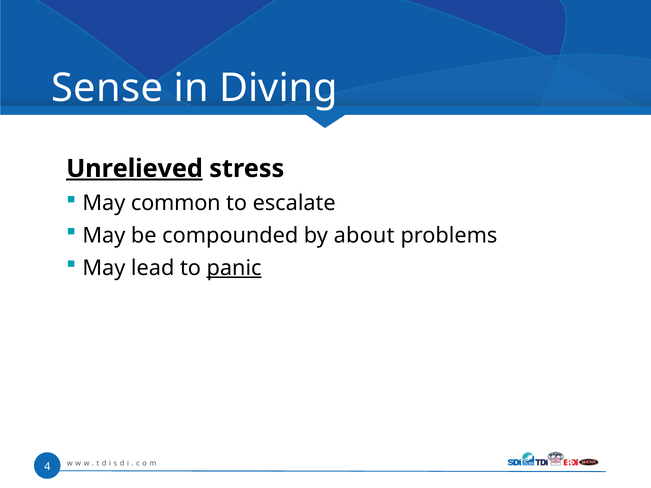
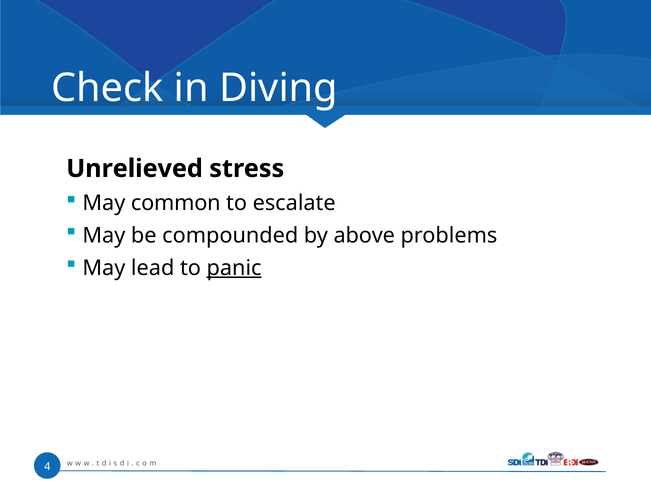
Sense: Sense -> Check (107, 88)
Unrelieved underline: present -> none (135, 169)
about: about -> above (364, 236)
